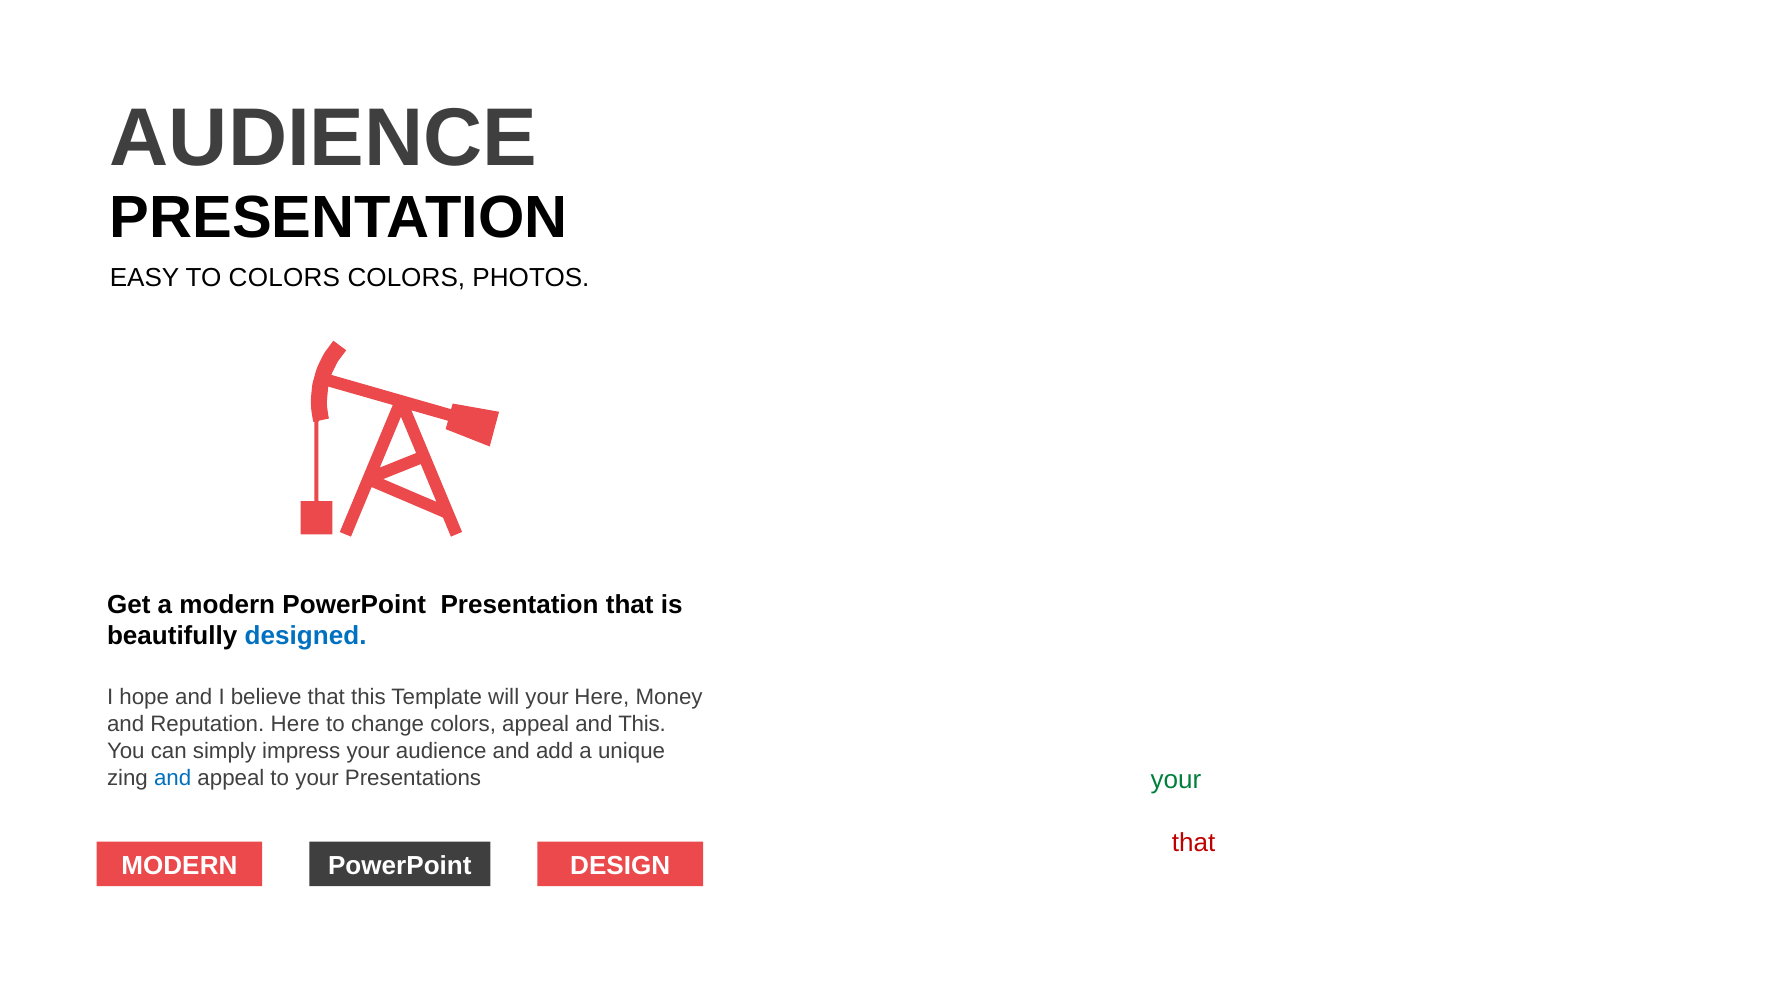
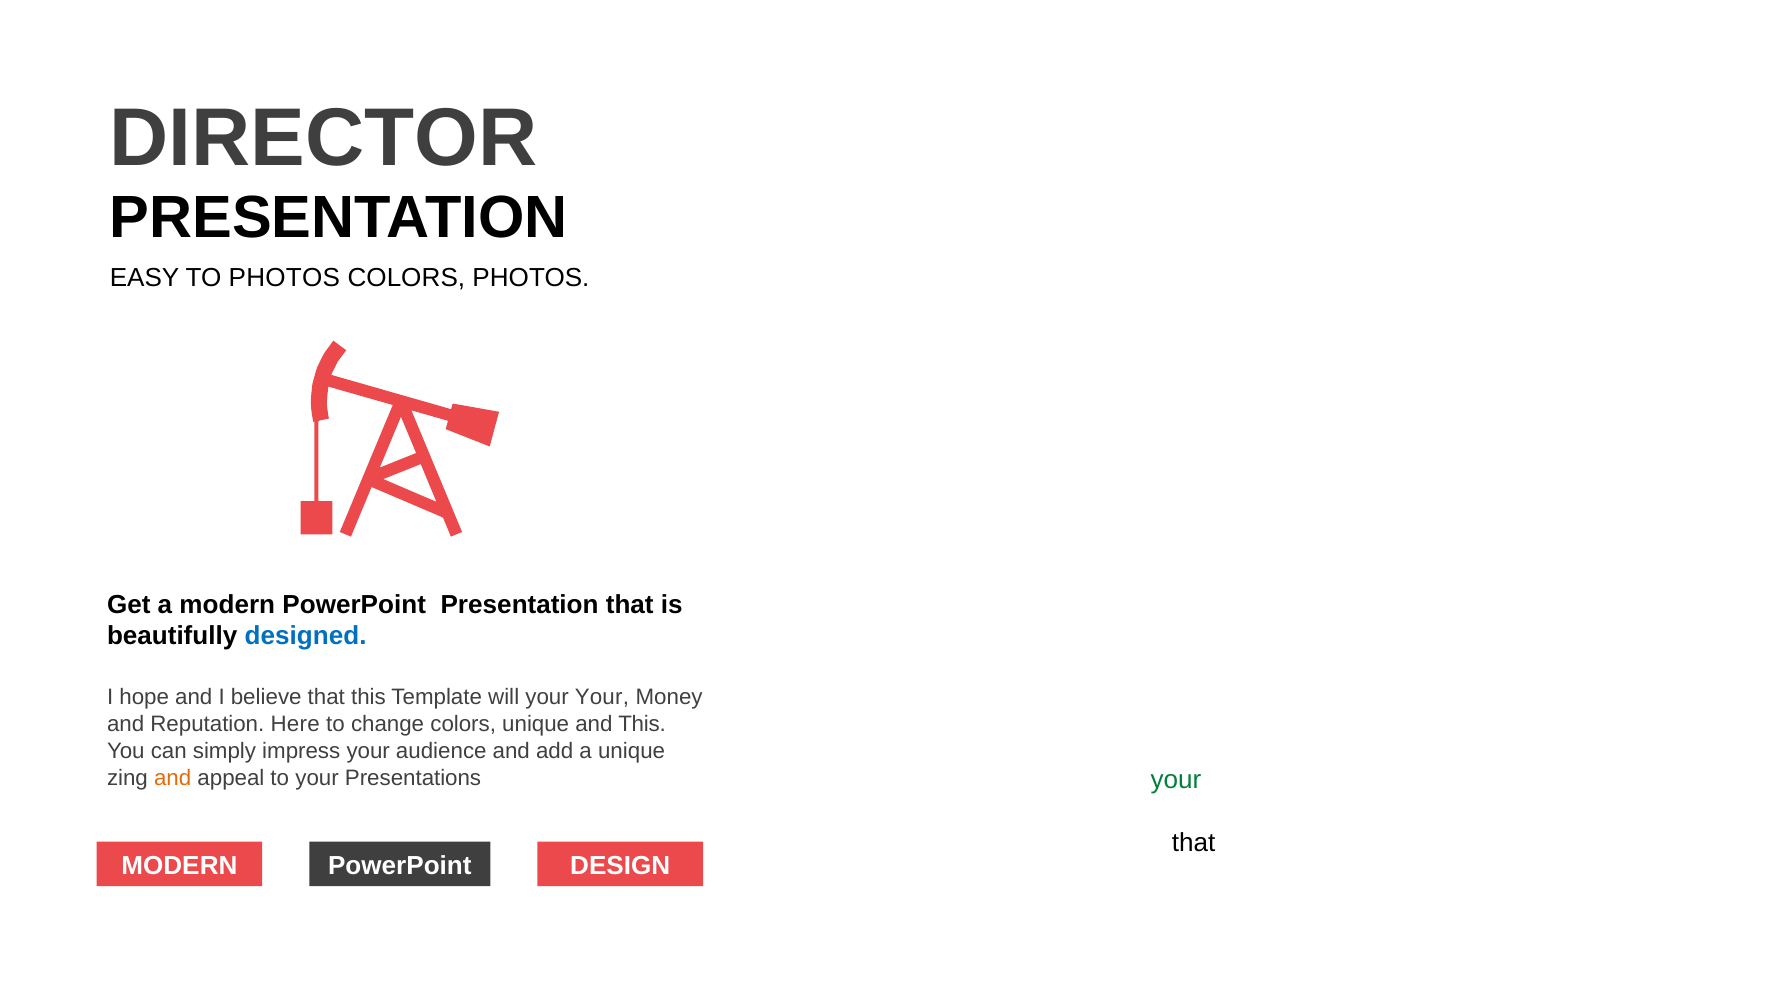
AUDIENCE: AUDIENCE -> DIRECTOR (323, 138)
TO COLORS: COLORS -> PHOTOS (284, 278)
your Here: Here -> Your (602, 697)
colors appeal: appeal -> unique (536, 724)
and colour: blue -> orange (173, 778)
that colour: red -> black (1194, 843)
